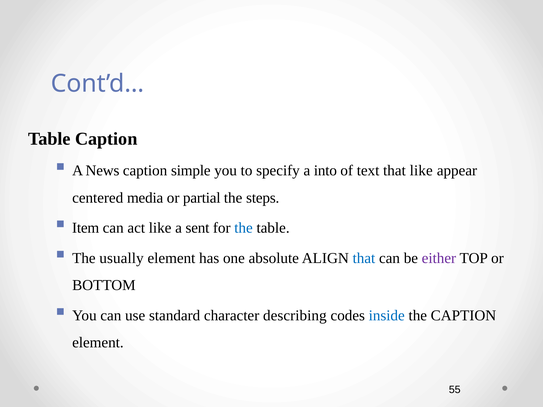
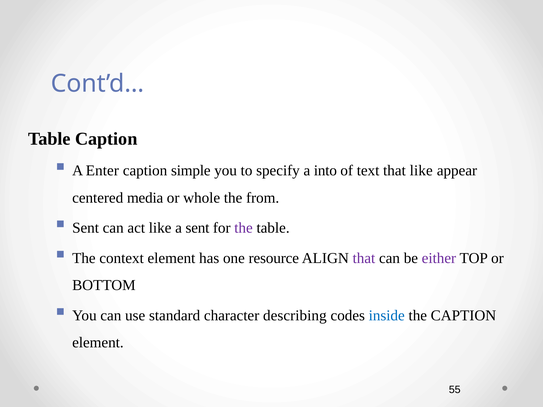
News: News -> Enter (102, 171)
partial: partial -> whole (202, 198)
steps: steps -> from (263, 198)
Item: Item -> Sent (86, 228)
the colour: blue -> purple (244, 228)
usually: usually -> context (122, 258)
absolute: absolute -> resource (274, 258)
that colour: blue -> purple (364, 258)
